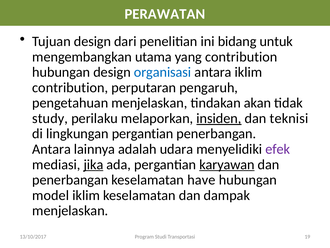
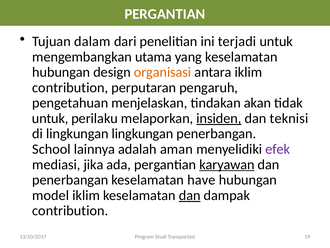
PERAWATAN: PERAWATAN -> PERGANTIAN (165, 14)
Tujuan design: design -> dalam (92, 41)
bidang: bidang -> terjadi (237, 41)
yang contribution: contribution -> keselamatan (241, 57)
organisasi colour: blue -> orange (163, 72)
study: study -> untuk (50, 118)
lingkungan pergantian: pergantian -> lingkungan (143, 134)
Antara: Antara -> School (51, 149)
udara: udara -> aman (176, 149)
jika underline: present -> none (93, 164)
dan underline: none -> present (190, 195)
menjelaskan: menjelaskan -> contribution (70, 210)
